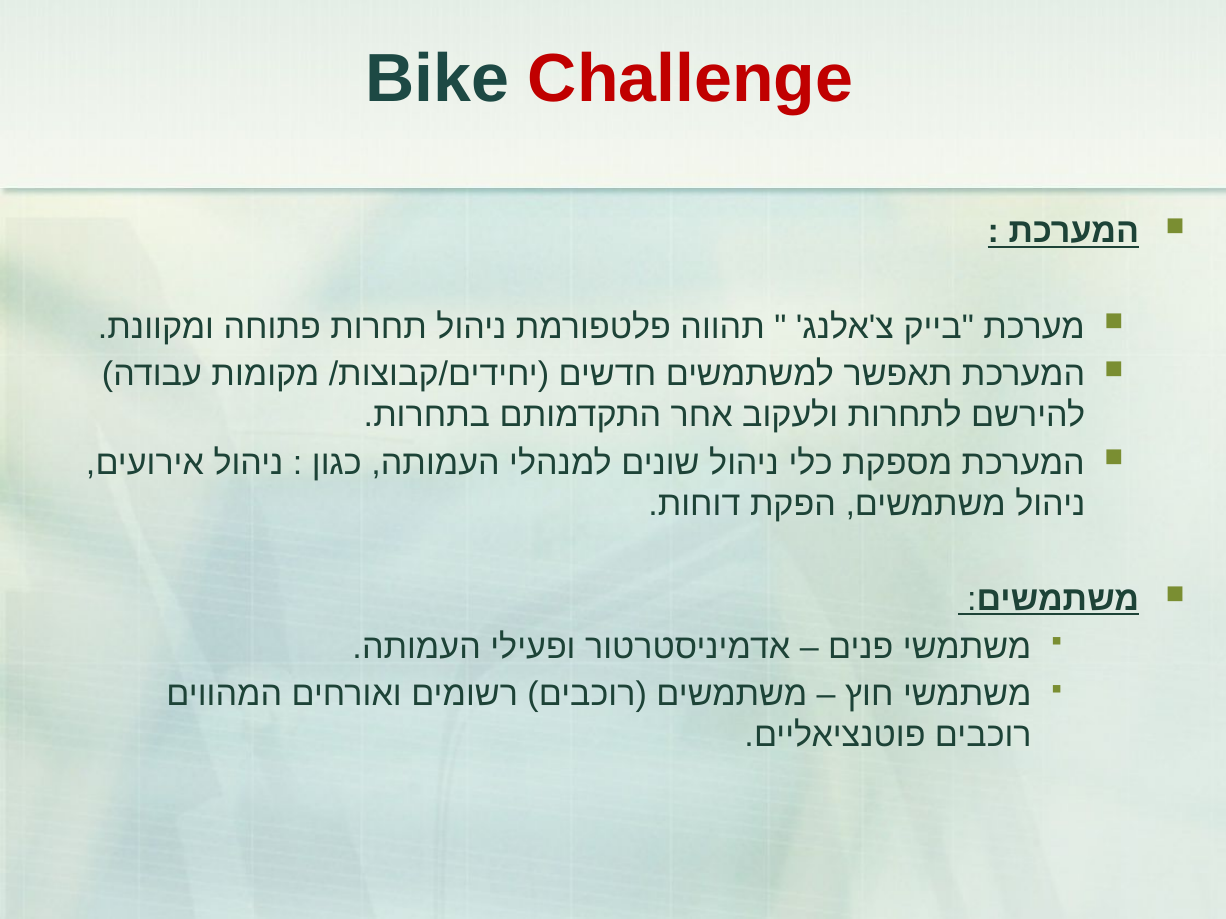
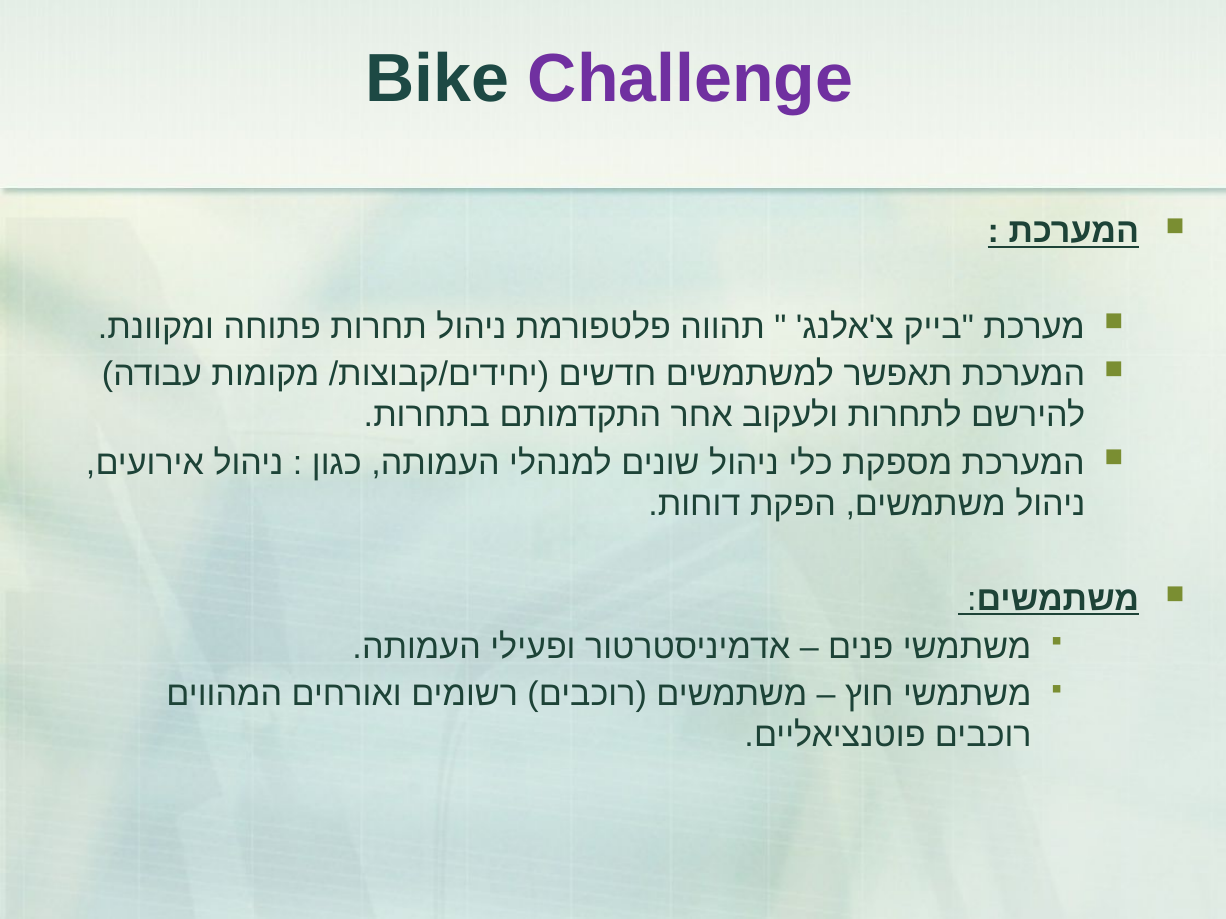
Challenge colour: red -> purple (690, 79)
